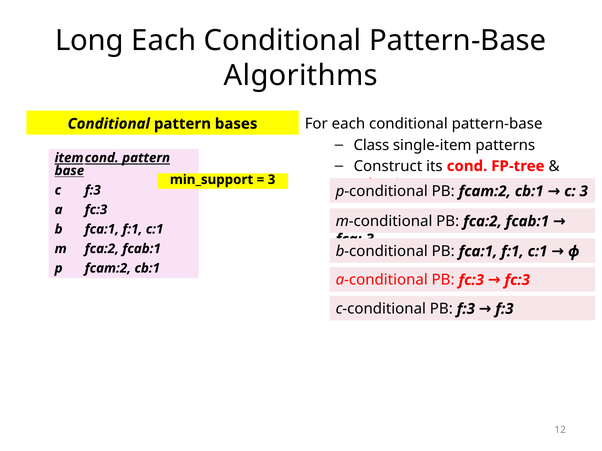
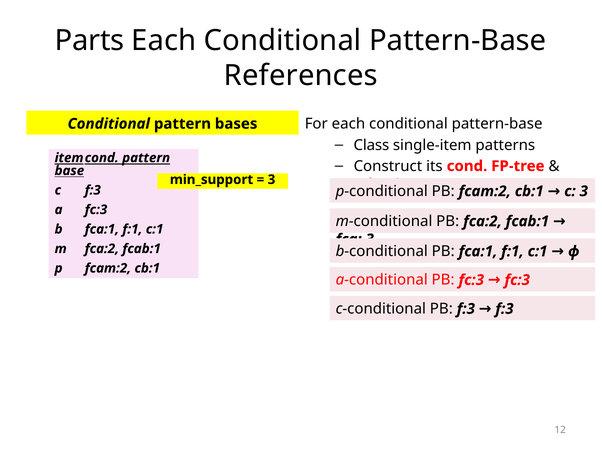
Long: Long -> Parts (90, 41)
Algorithms: Algorithms -> References (301, 76)
